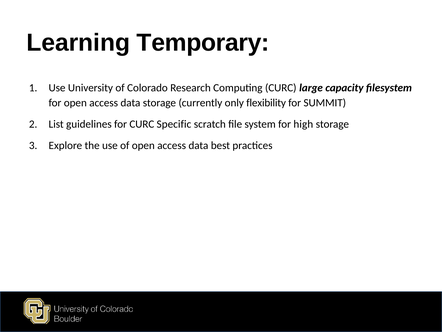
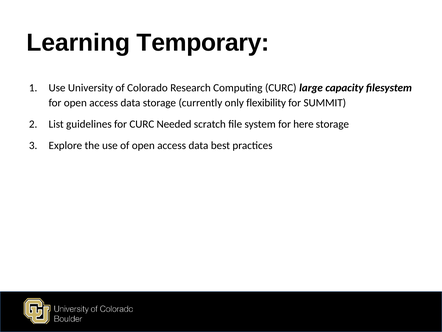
Specific: Specific -> Needed (174, 124)
high: high -> here (303, 124)
